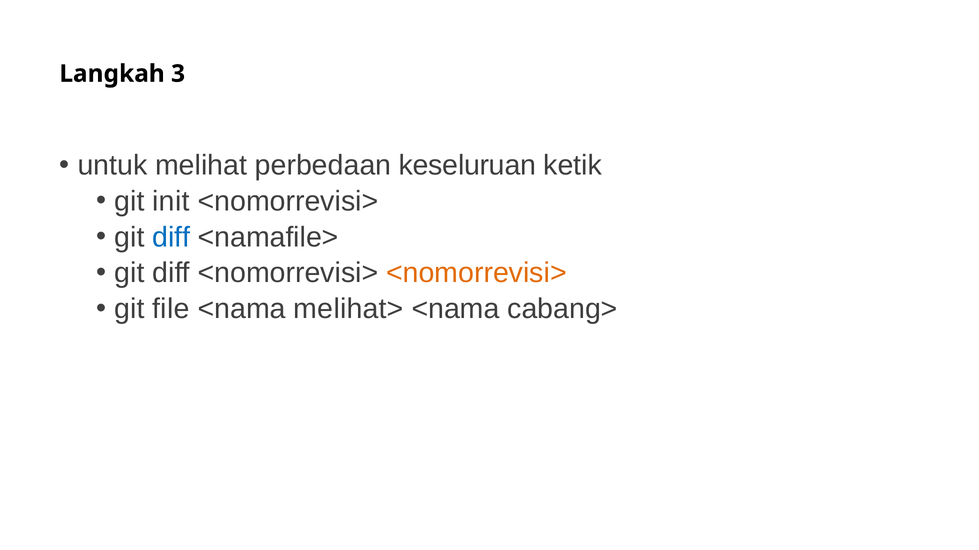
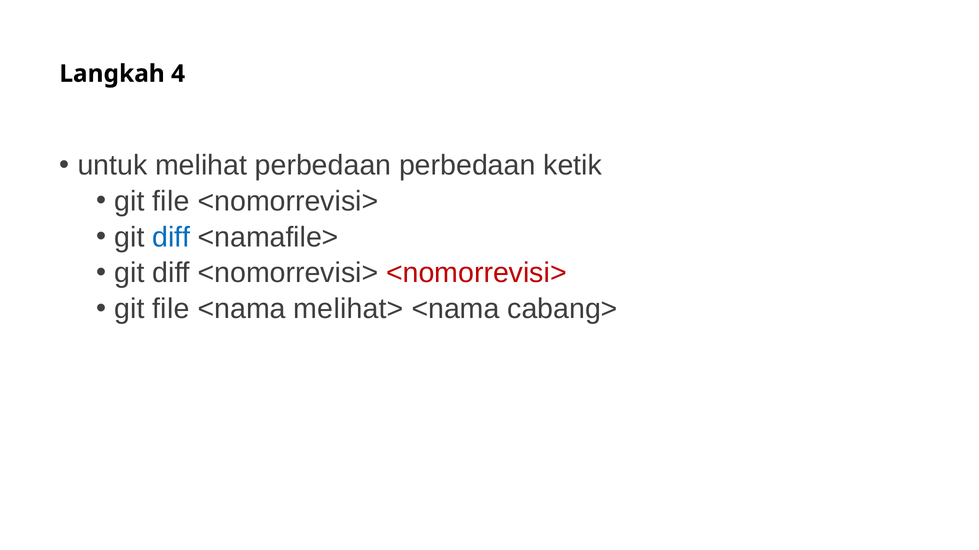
3: 3 -> 4 (178, 74)
perbedaan keseluruan: keseluruan -> perbedaan (467, 166)
init: init -> file (171, 201)
<nomorrevisi> colour: orange -> red (476, 273)
